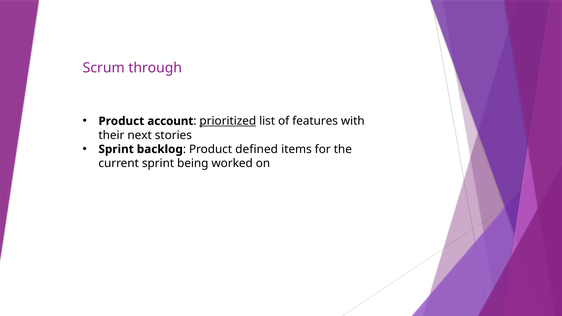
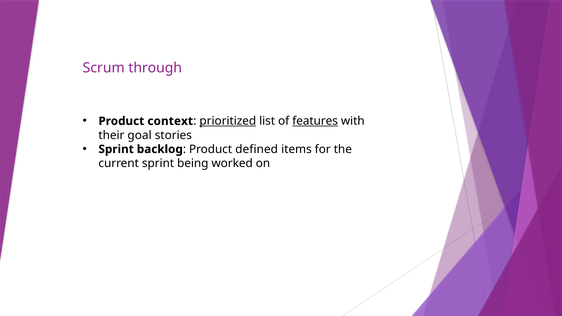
account: account -> context (170, 121)
features underline: none -> present (315, 121)
next: next -> goal (140, 135)
